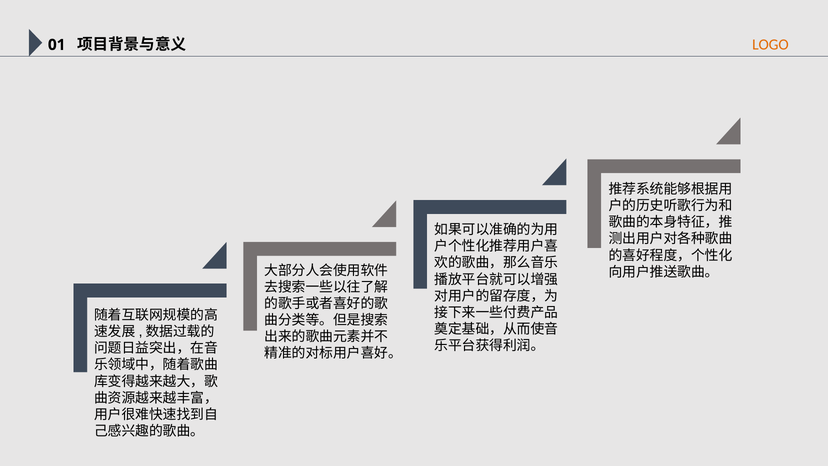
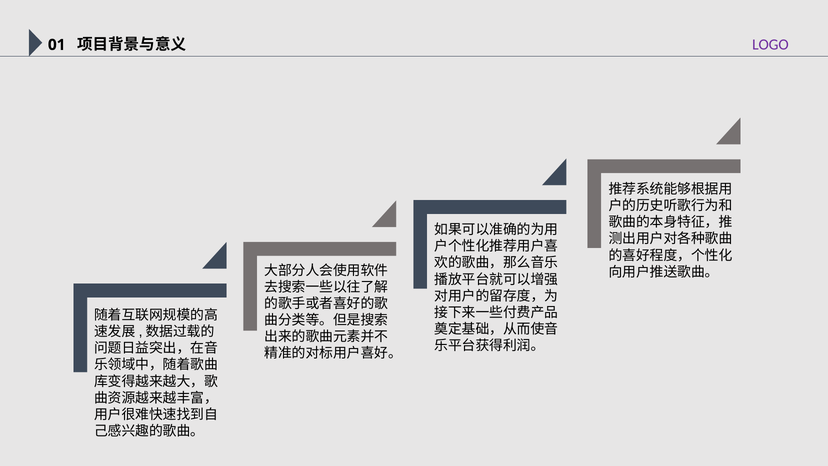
LOGO colour: orange -> purple (770, 45)
